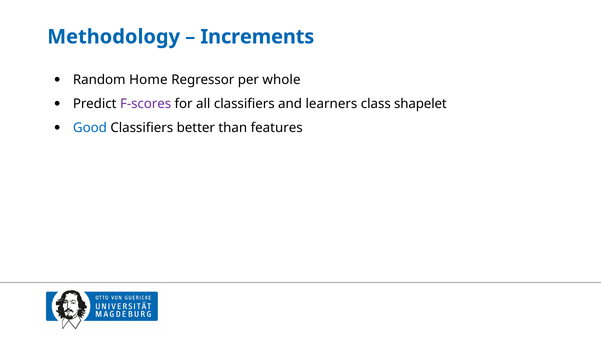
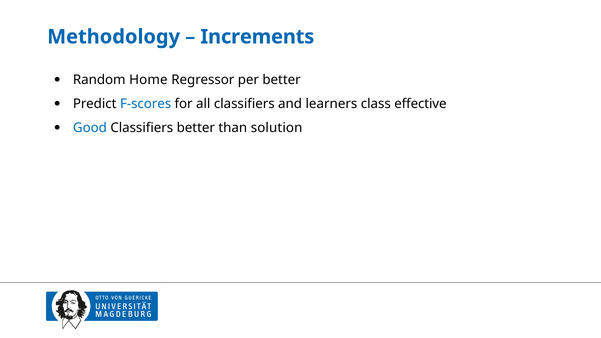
per whole: whole -> better (282, 80)
F-scores colour: purple -> blue (146, 104)
shapelet: shapelet -> effective (420, 104)
features: features -> solution (277, 128)
